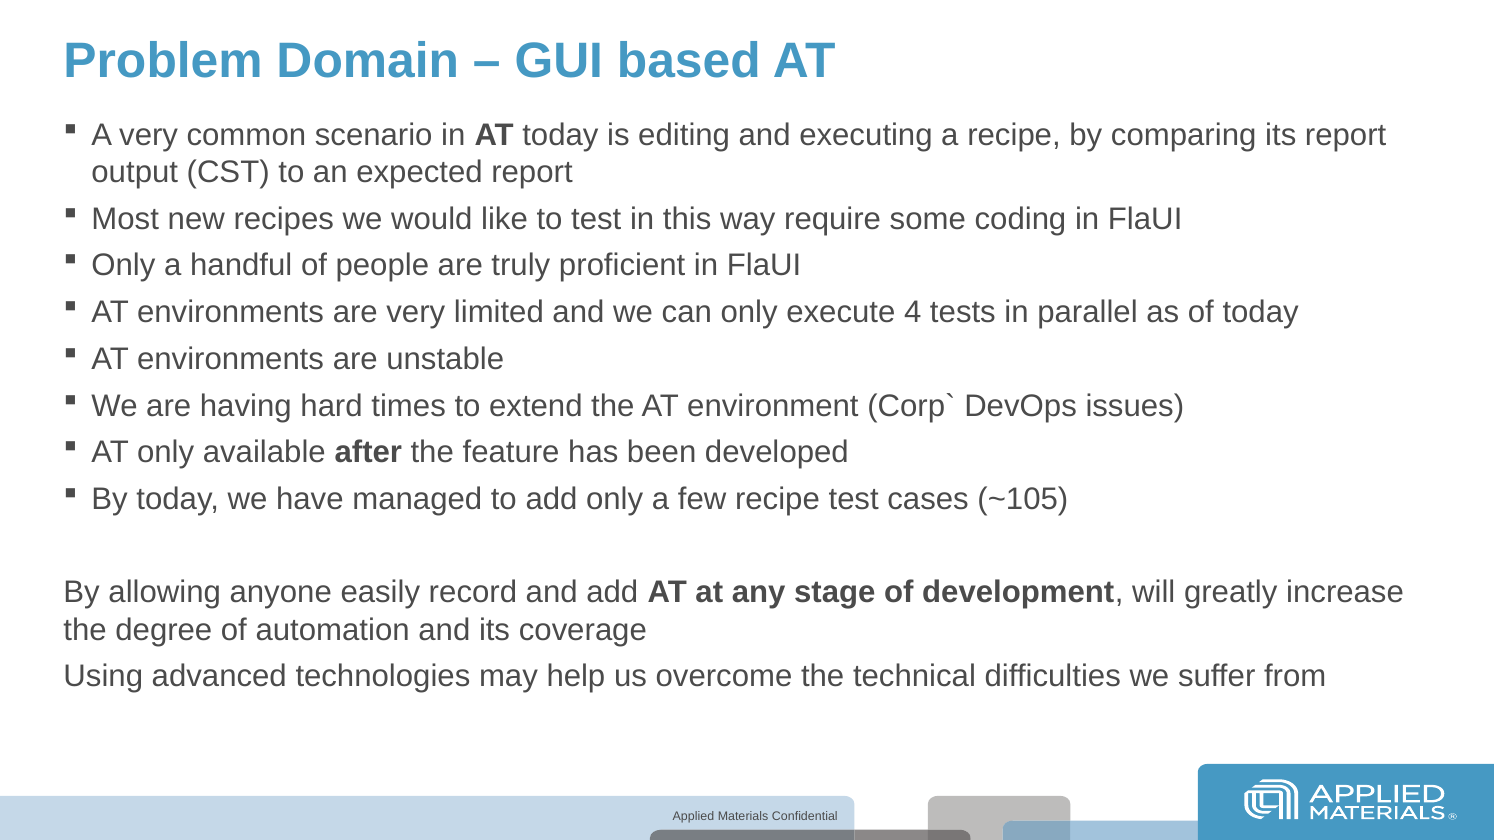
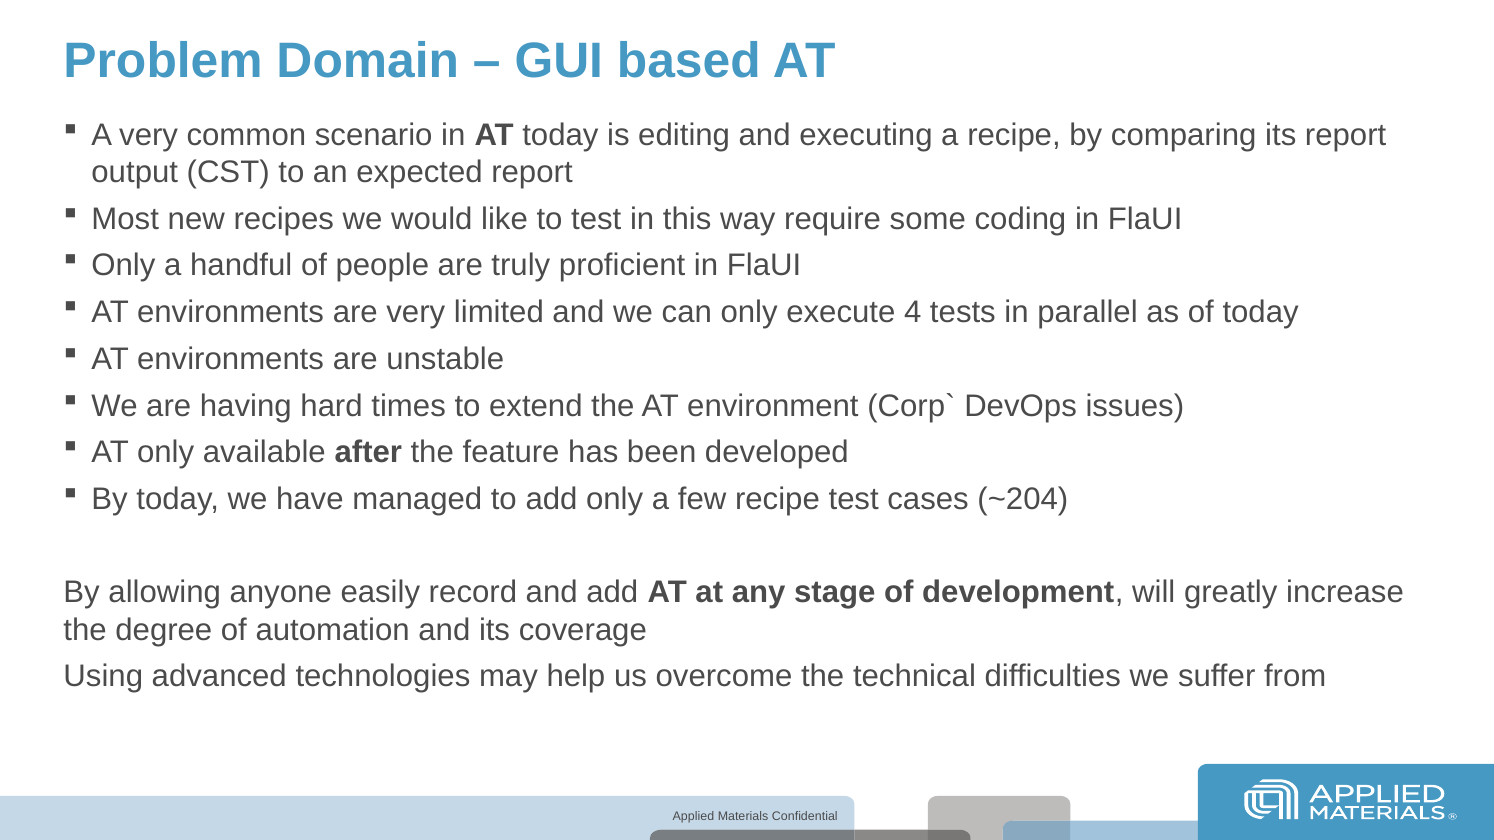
~105: ~105 -> ~204 (1023, 499)
